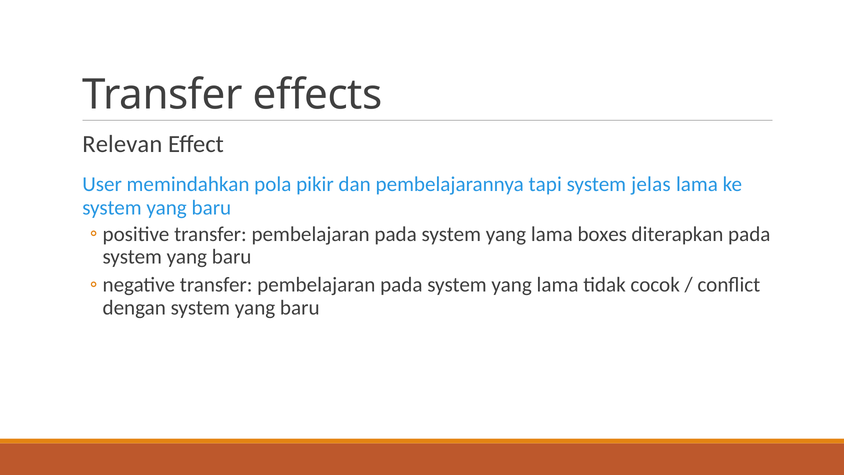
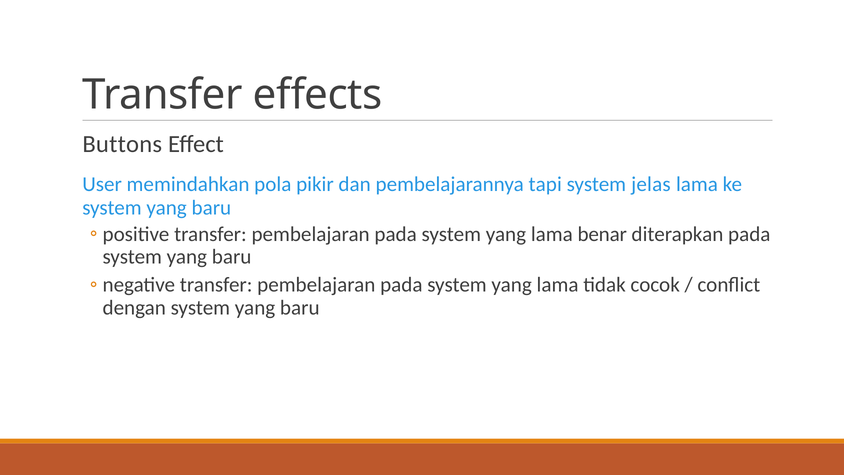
Relevan: Relevan -> Buttons (122, 144)
boxes: boxes -> benar (602, 234)
